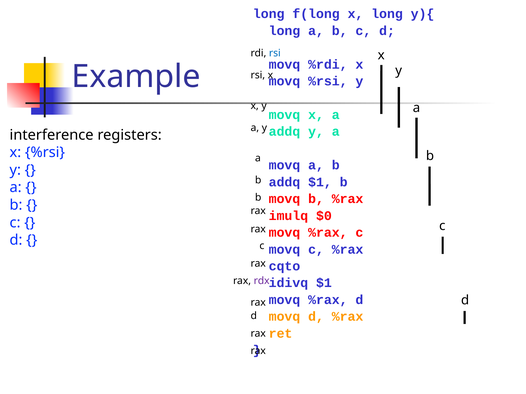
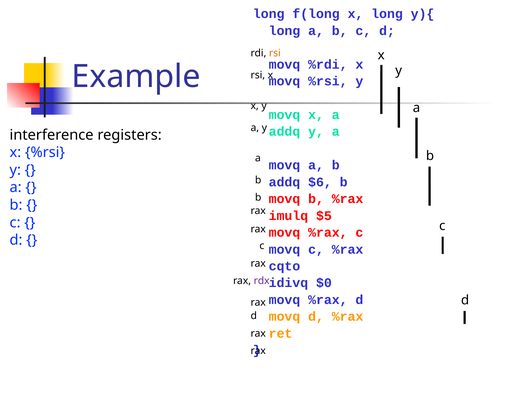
rsi colour: blue -> orange (275, 53)
addq $1: $1 -> $6 (320, 182)
$0: $0 -> $5 (324, 216)
idivq $1: $1 -> $0 (324, 283)
